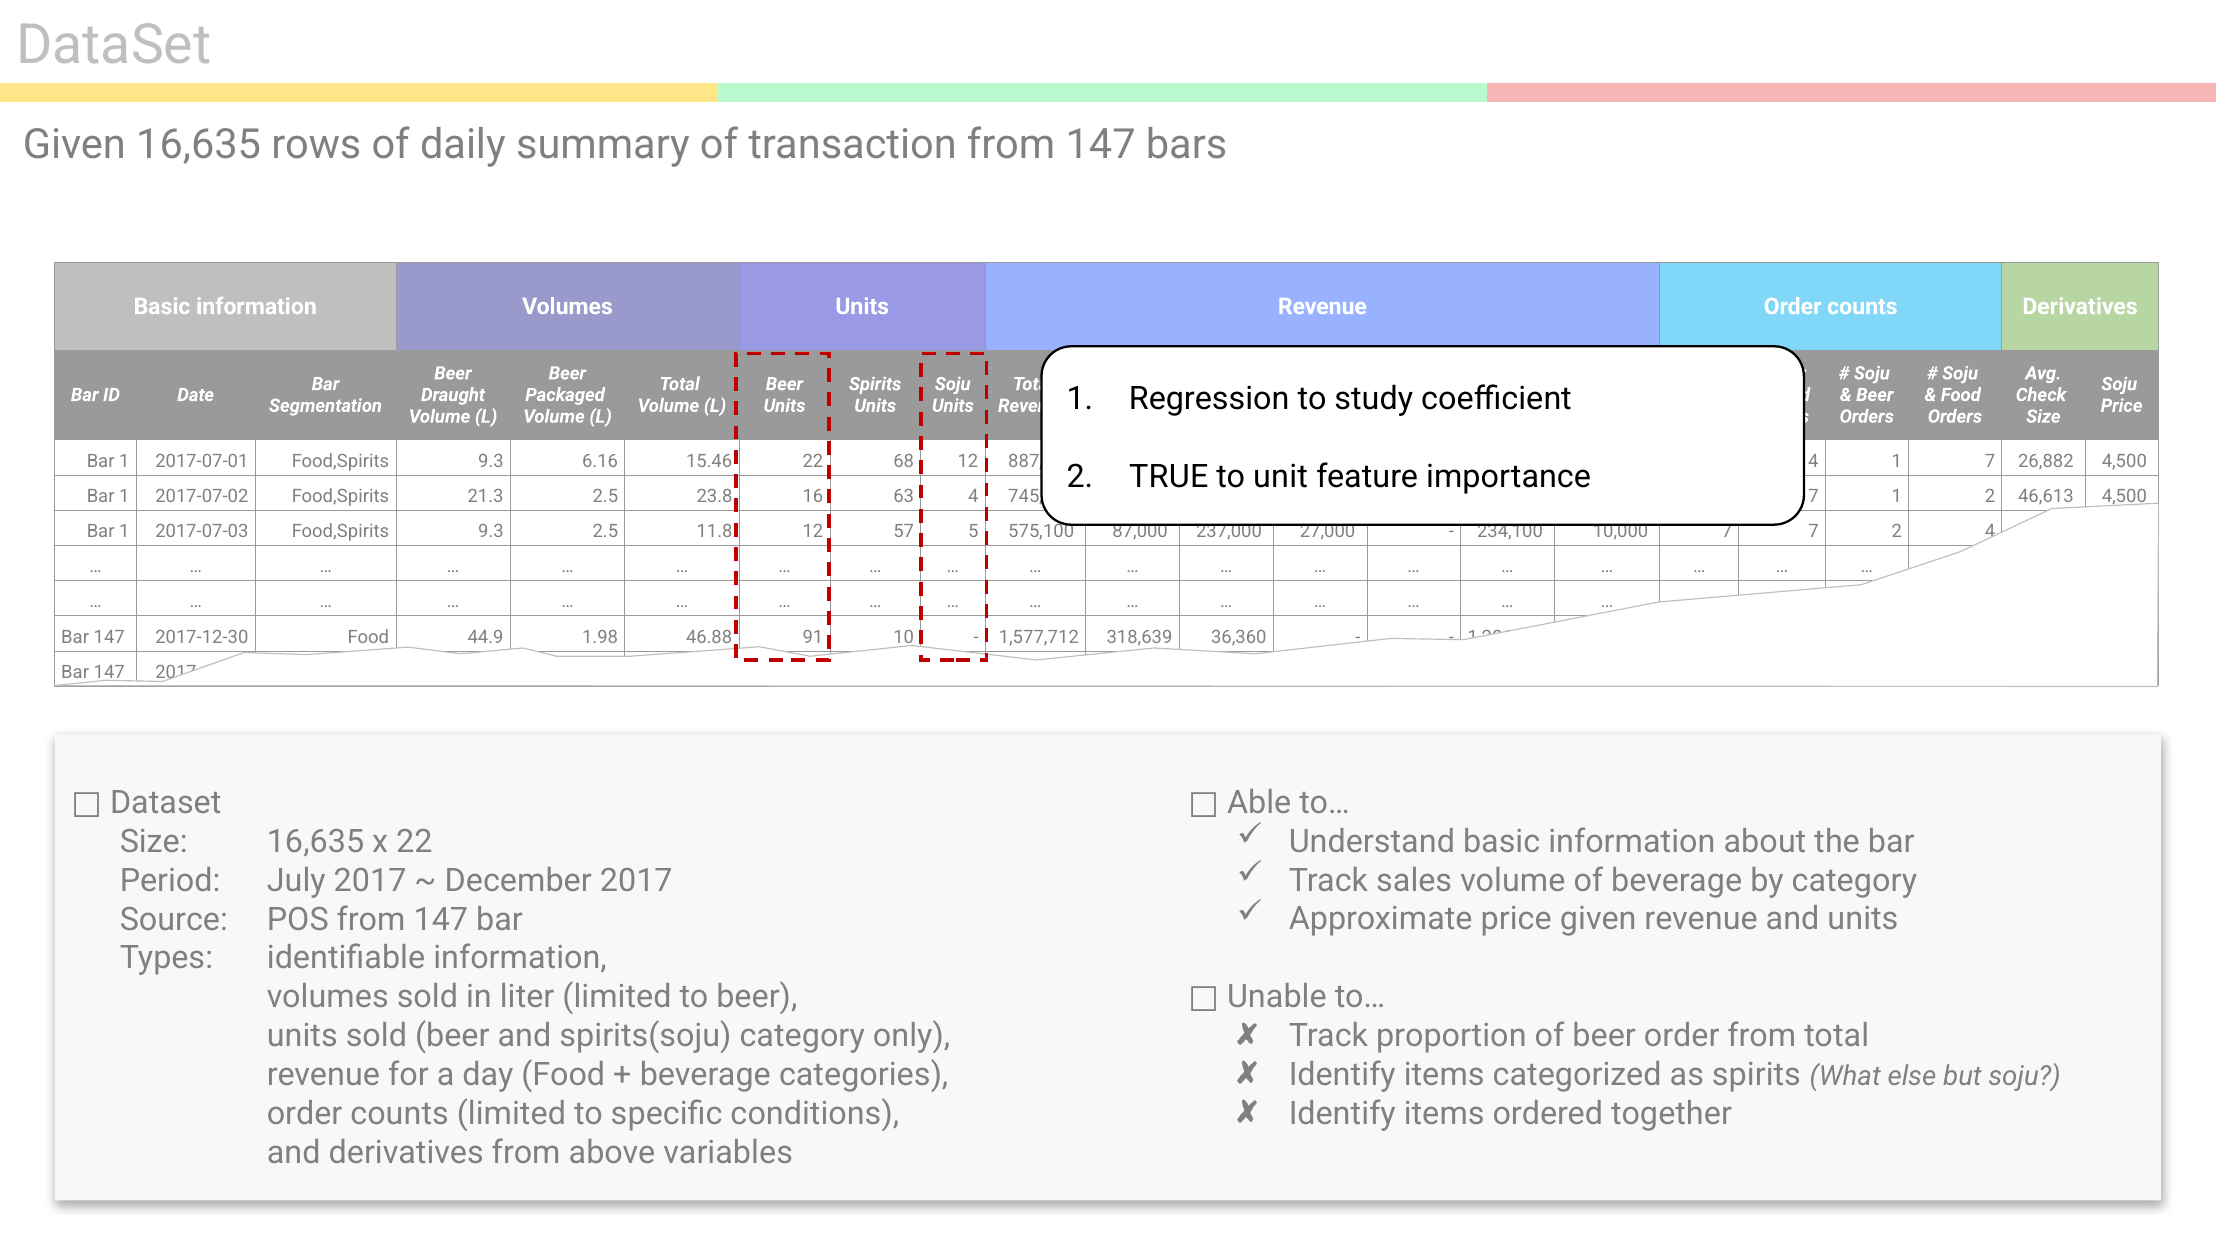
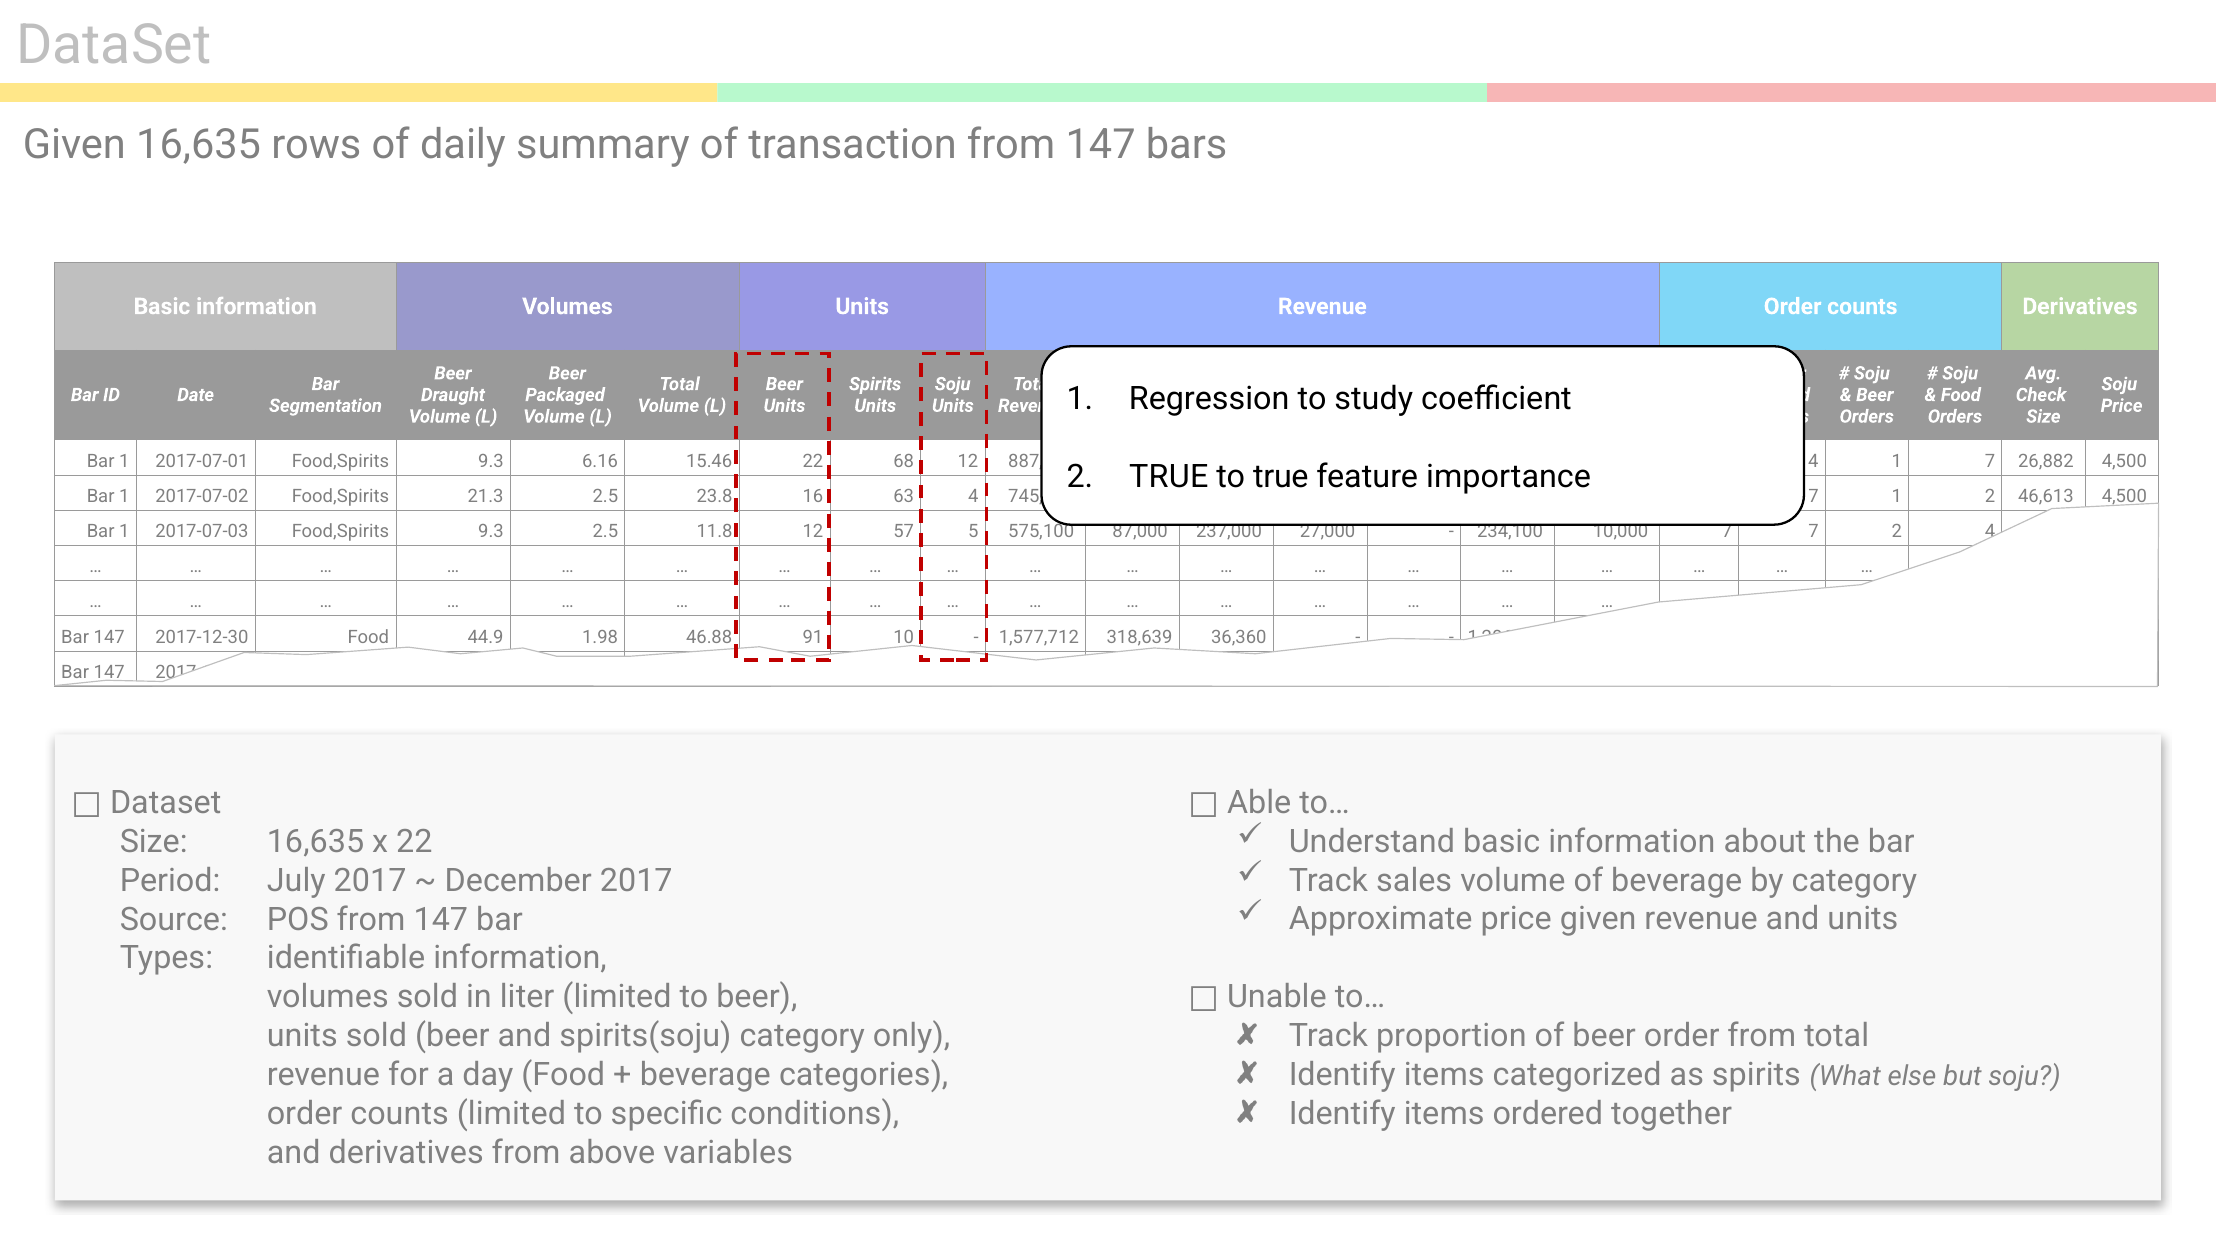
to unit: unit -> true (1281, 476)
